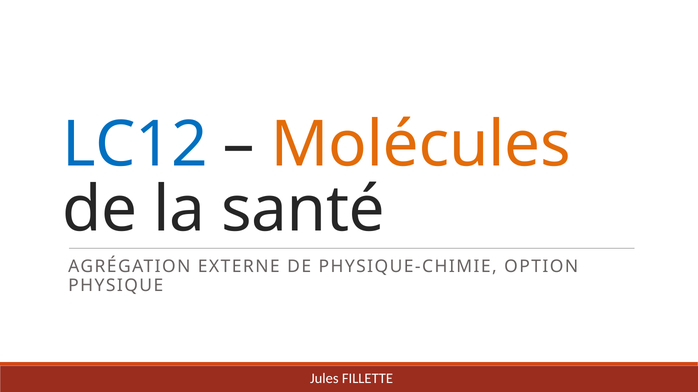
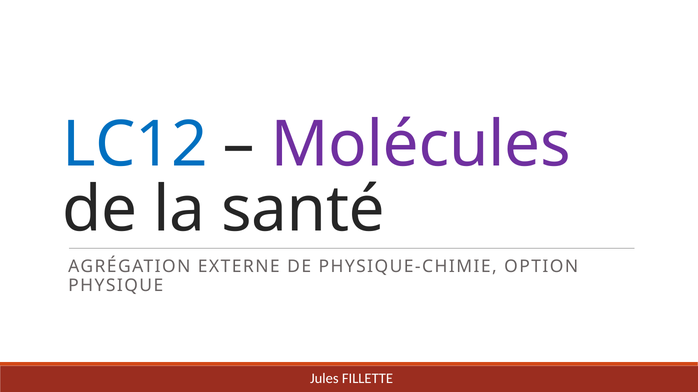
Molécules colour: orange -> purple (421, 145)
